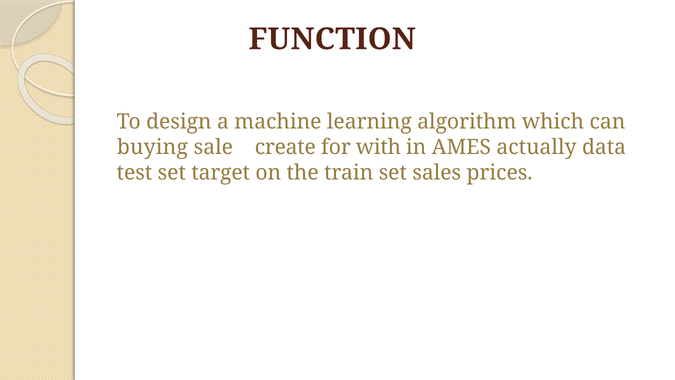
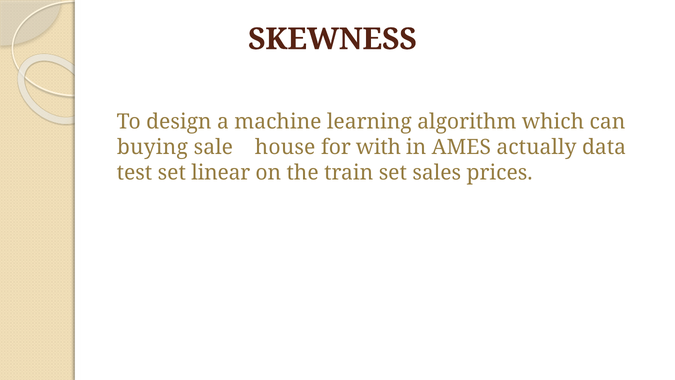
FUNCTION: FUNCTION -> SKEWNESS (332, 39)
create: create -> house (285, 147)
target: target -> linear (221, 173)
